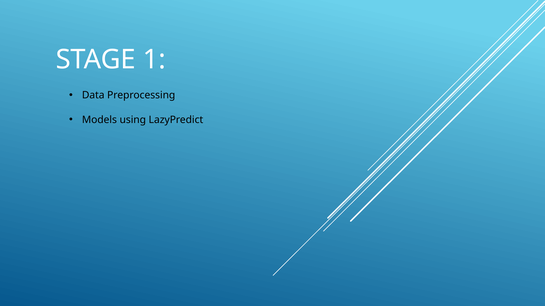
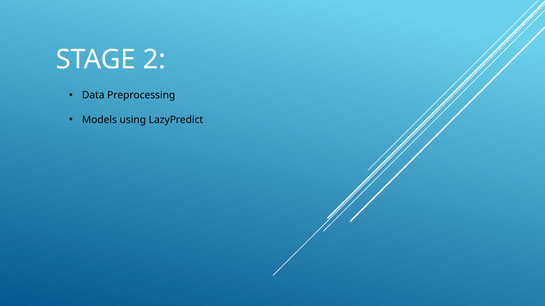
1: 1 -> 2 (154, 60)
